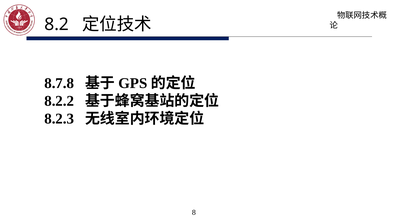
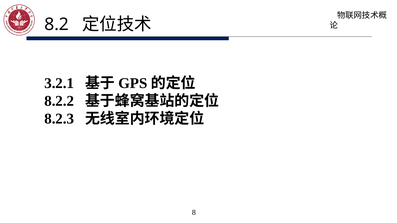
8.7.8: 8.7.8 -> 3.2.1 (59, 83)
